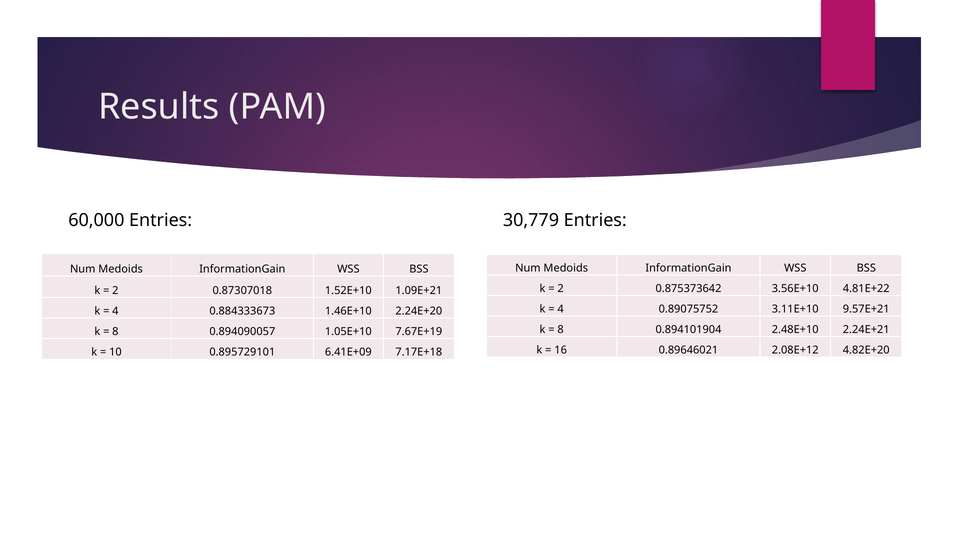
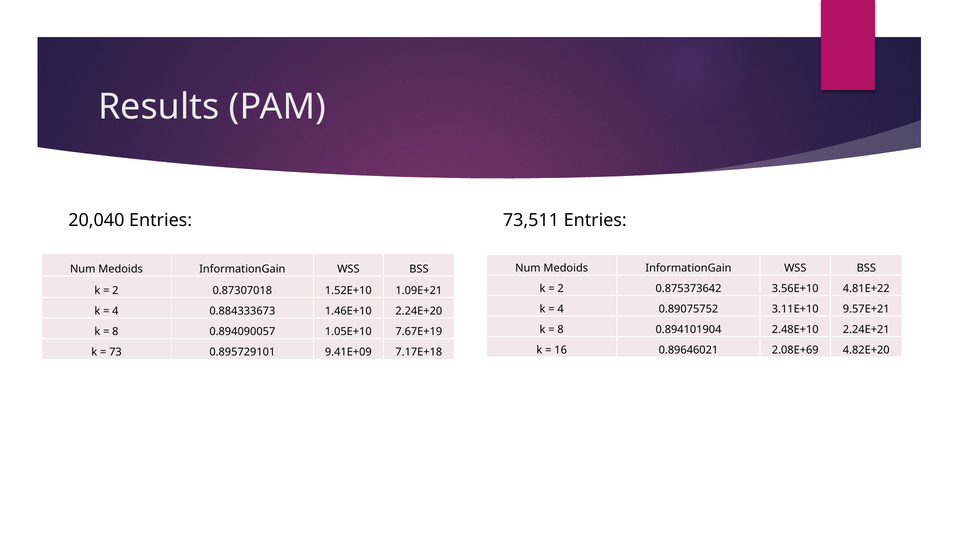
60,000: 60,000 -> 20,040 (96, 220)
30,779: 30,779 -> 73,511 (531, 220)
2.08E+12: 2.08E+12 -> 2.08E+69 (795, 350)
10: 10 -> 73 (115, 352)
6.41E+09: 6.41E+09 -> 9.41E+09 (348, 352)
